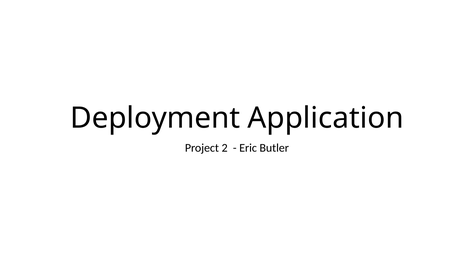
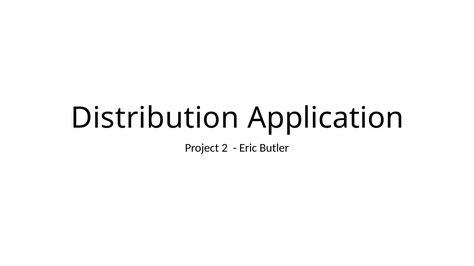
Deployment: Deployment -> Distribution (155, 118)
